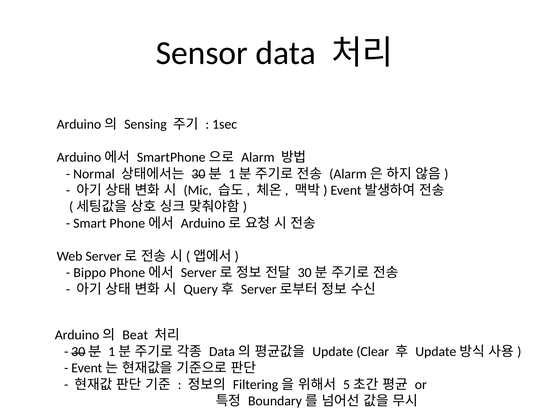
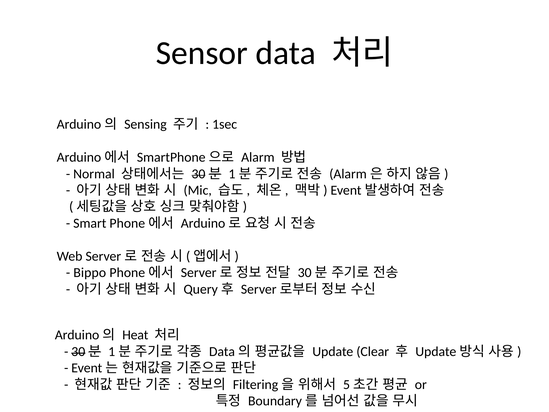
Beat: Beat -> Heat (135, 335)
